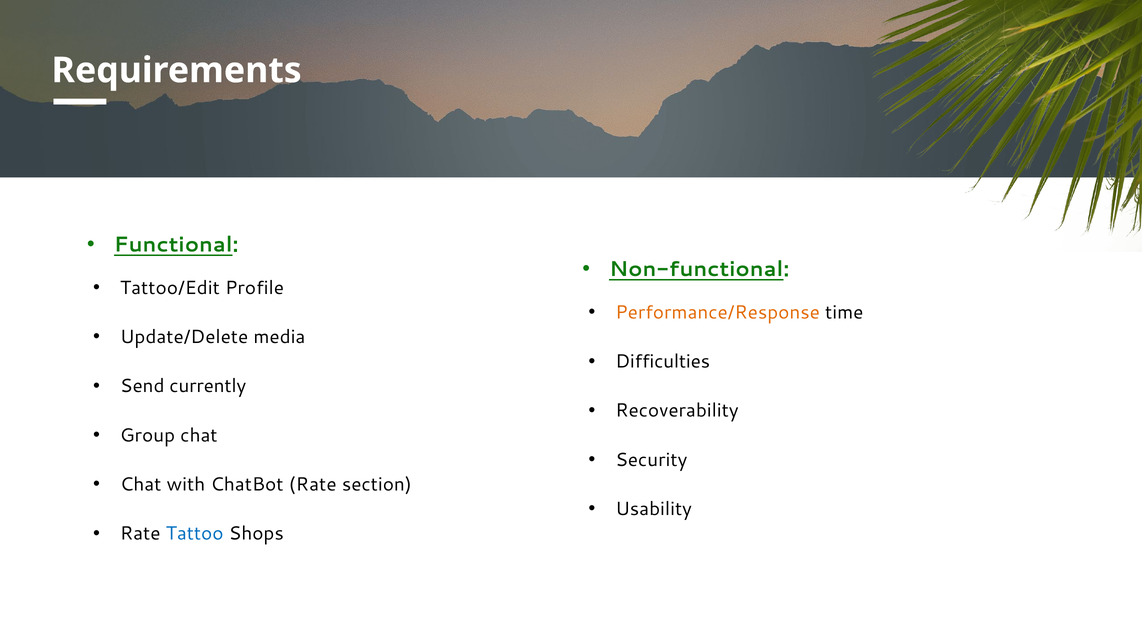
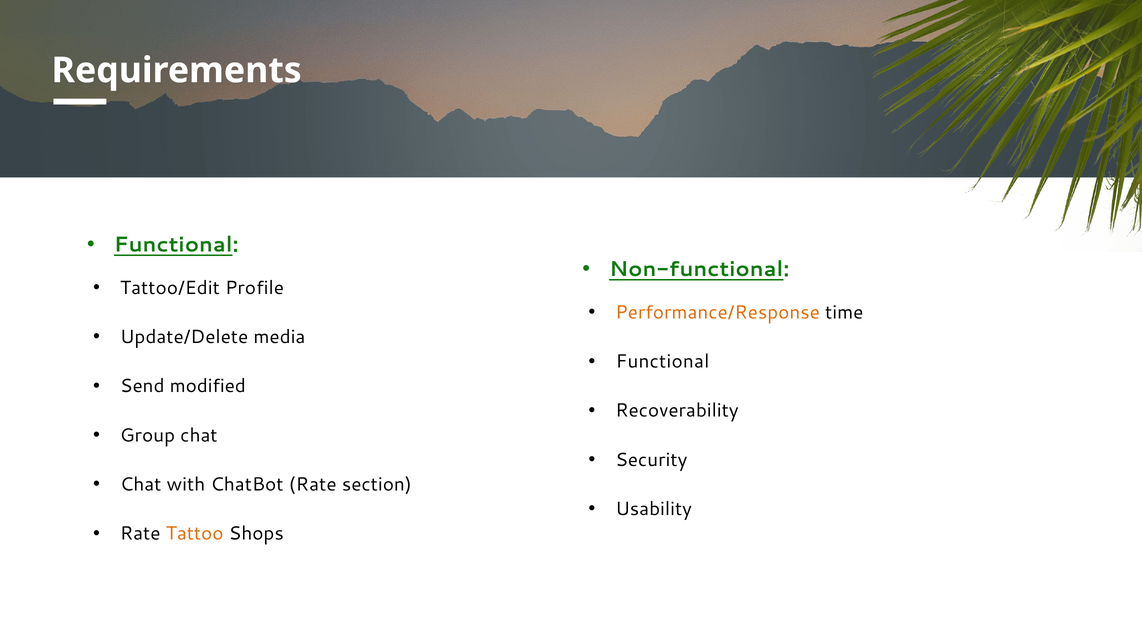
Difficulties: Difficulties -> Functional (663, 361)
currently: currently -> modified (208, 386)
Tattoo colour: blue -> orange (195, 533)
